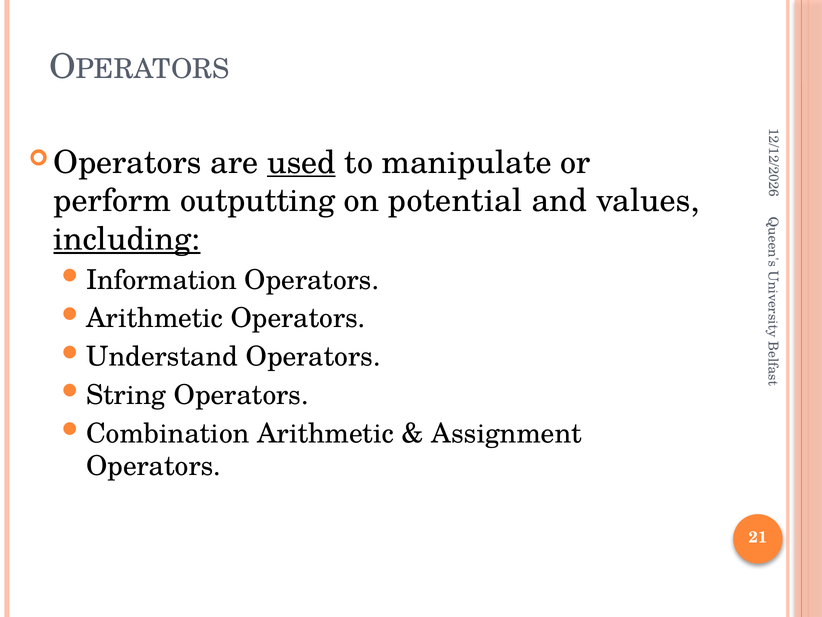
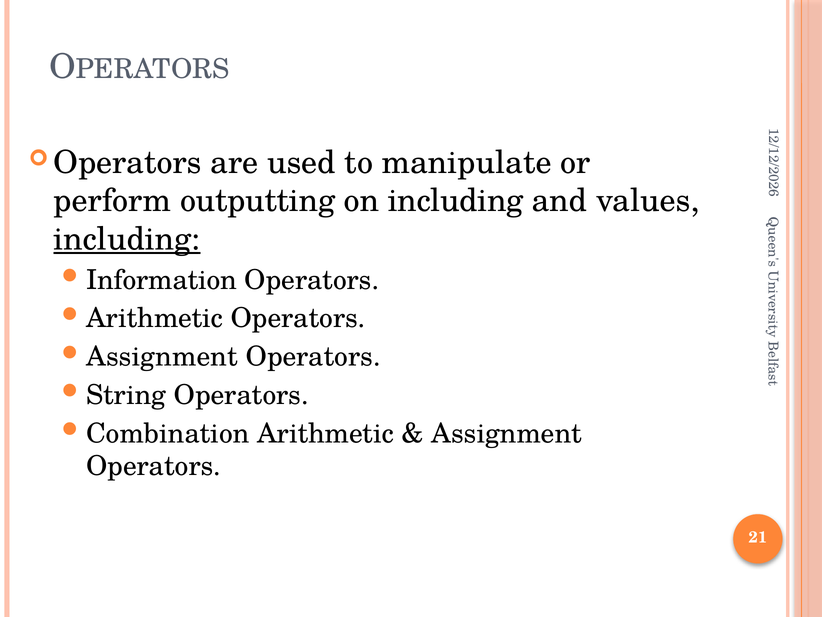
used underline: present -> none (301, 162)
on potential: potential -> including (456, 201)
Understand: Understand -> Assignment (162, 356)
